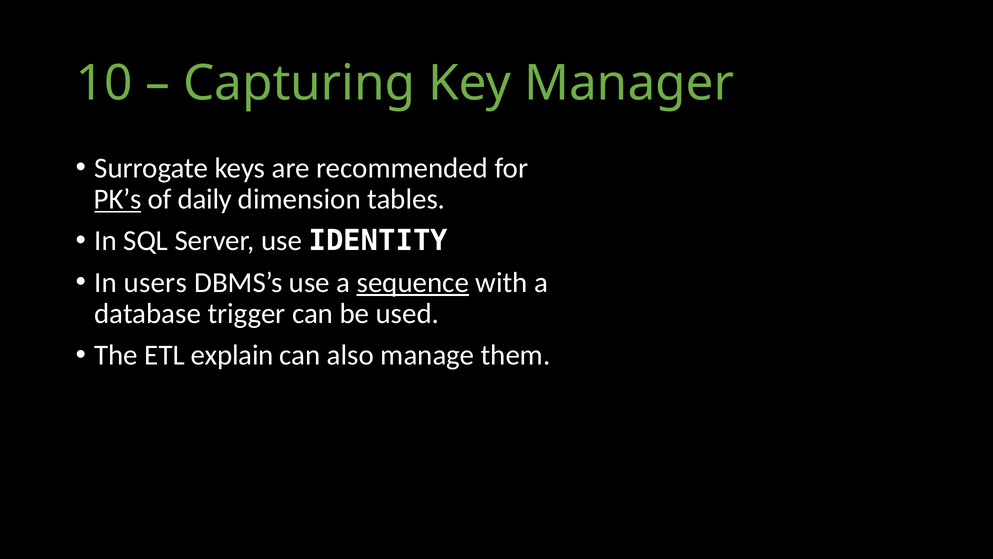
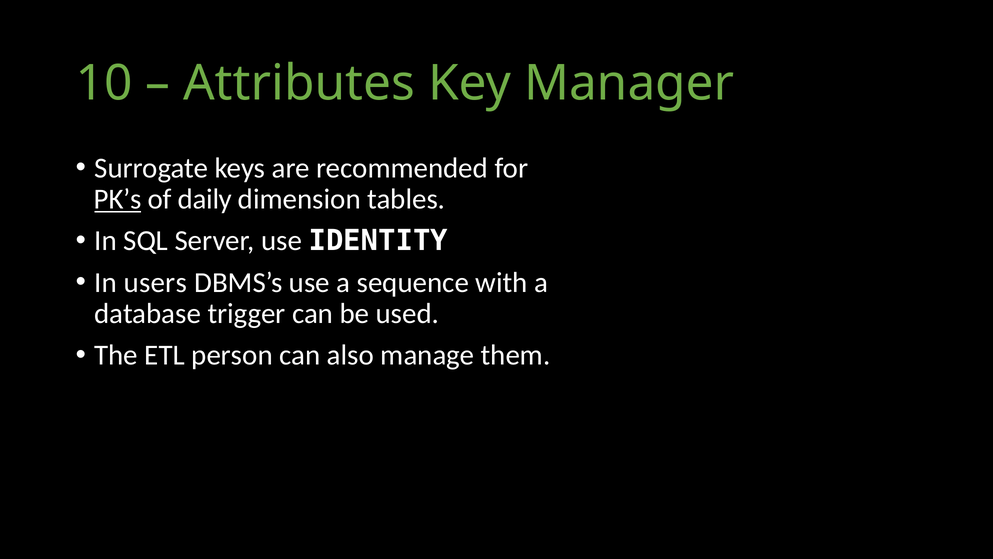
Capturing: Capturing -> Attributes (299, 83)
sequence underline: present -> none (413, 282)
explain: explain -> person (232, 355)
